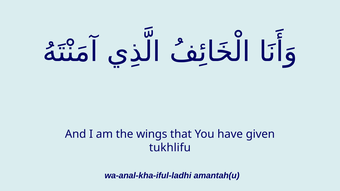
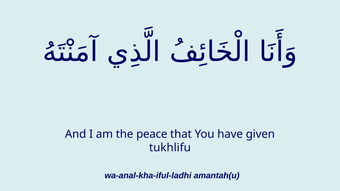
wings: wings -> peace (152, 134)
